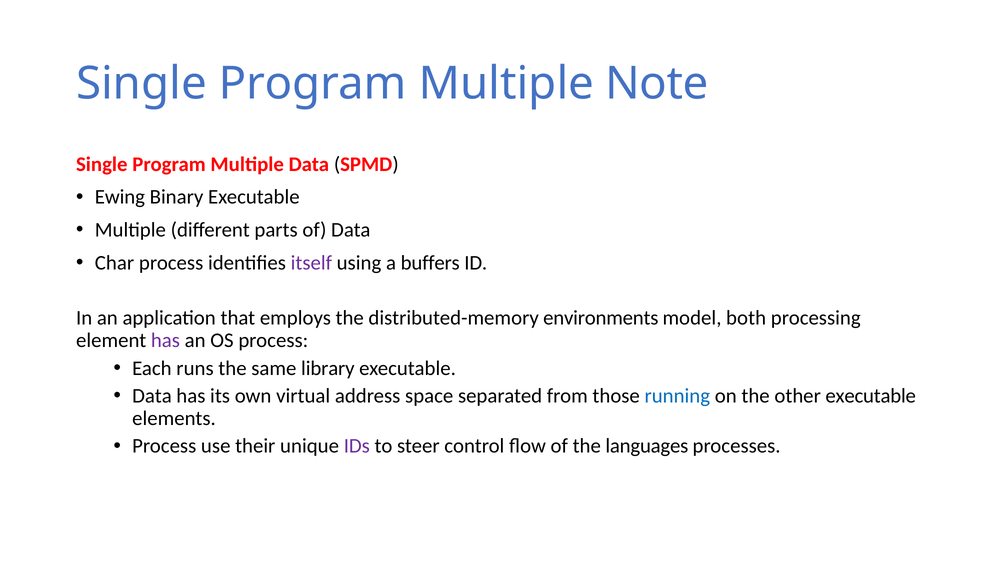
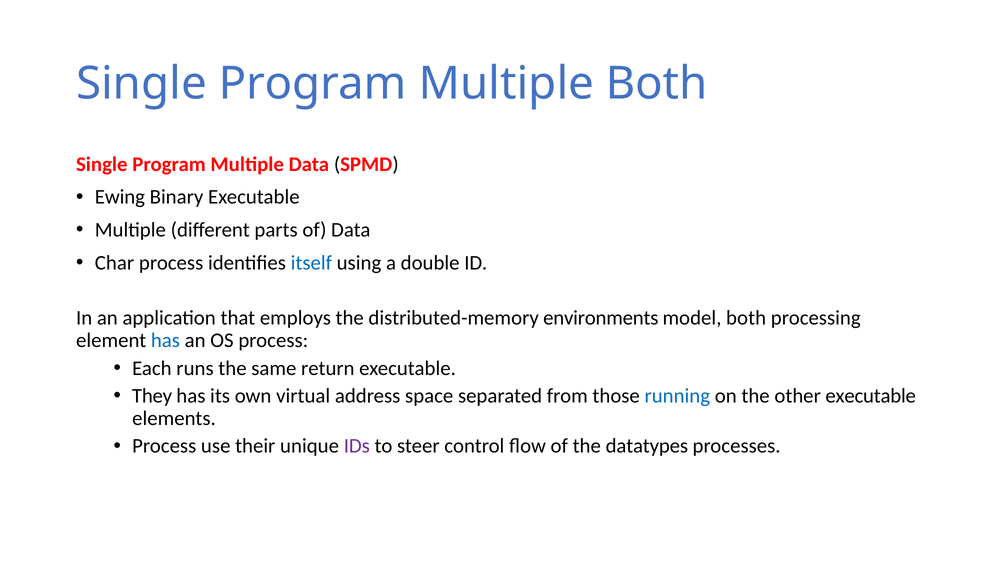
Multiple Note: Note -> Both (657, 84)
itself colour: purple -> blue (311, 263)
buffers: buffers -> double (430, 263)
has colour: purple -> blue (165, 341)
library: library -> return (328, 369)
Data: Data -> They (152, 396)
languages: languages -> datatypes (647, 446)
